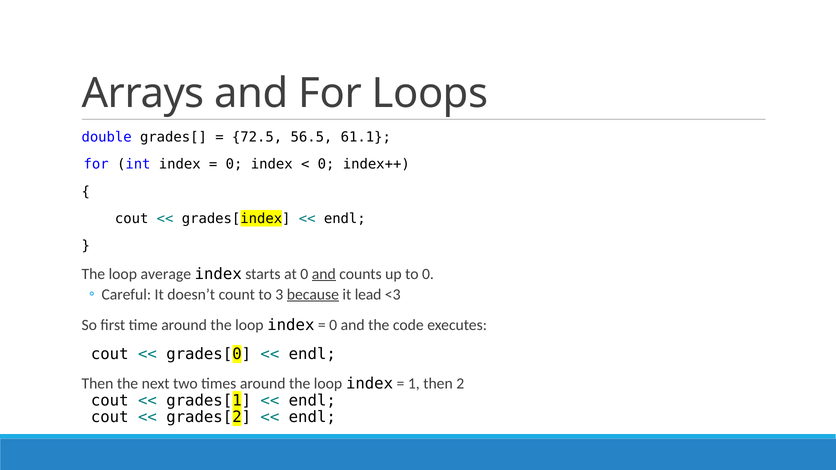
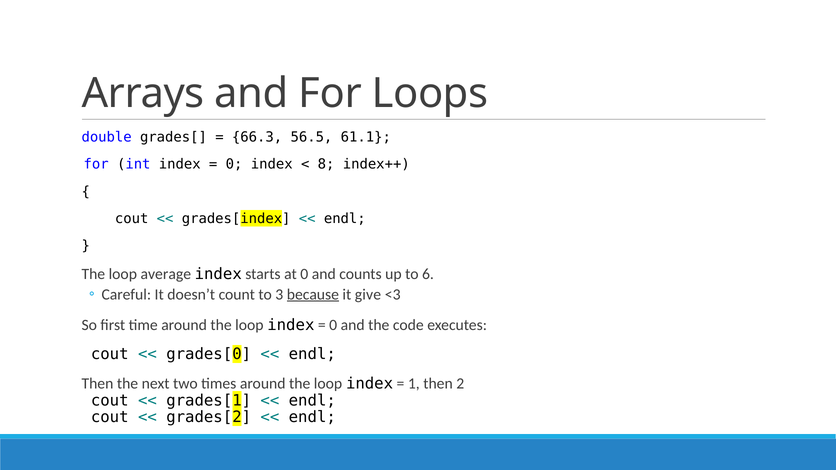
72.5: 72.5 -> 66.3 (257, 137)
0: 0 -> 8 (326, 164)
and underline: present -> none (324, 274)
to 0: 0 -> 6 (428, 274)
lead: lead -> give (368, 295)
